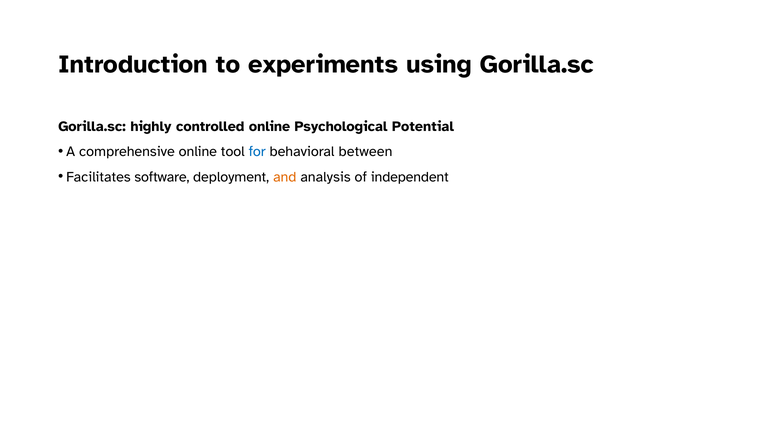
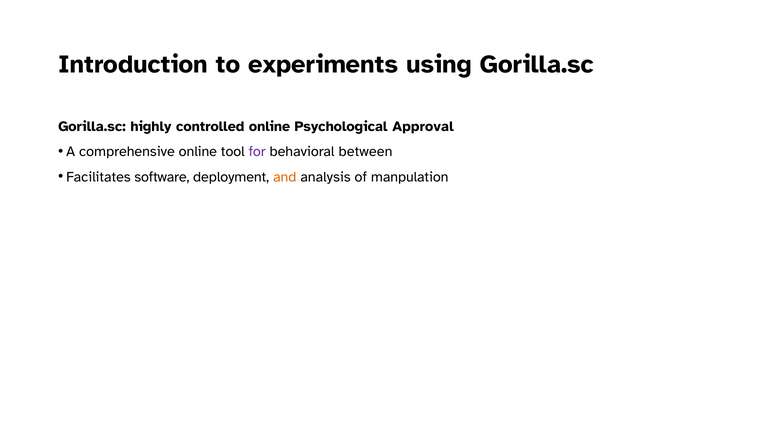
Potential: Potential -> Approval (423, 127)
for colour: blue -> purple (257, 152)
independent: independent -> manpulation (410, 177)
